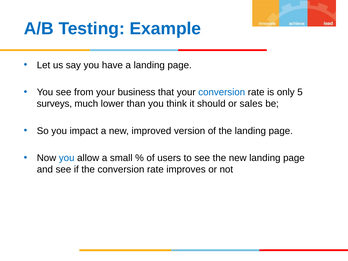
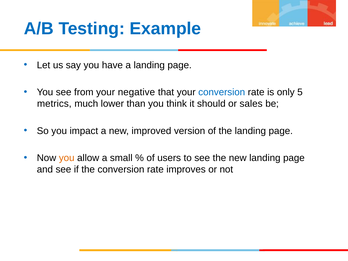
business: business -> negative (136, 92)
surveys: surveys -> metrics (54, 104)
you colour: blue -> orange (67, 158)
